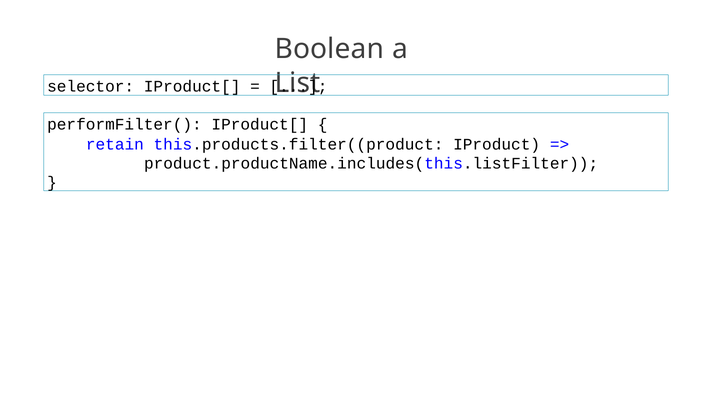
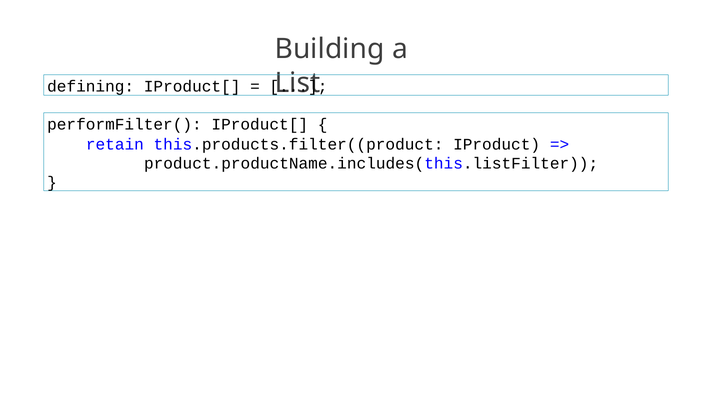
Boolean: Boolean -> Building (330, 49)
selector: selector -> defining (91, 87)
